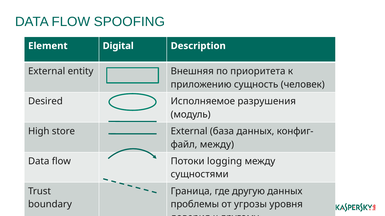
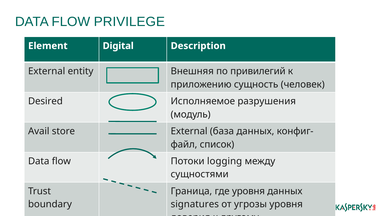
SPOOFING: SPOOFING -> PRIVILEGE (129, 22)
приоритета: приоритета -> привилегий (258, 72)
High: High -> Avail (39, 132)
между: между -> список (217, 145)
где другую: другую -> уровня (248, 192)
проблемы: проблемы -> signatures (195, 205)
